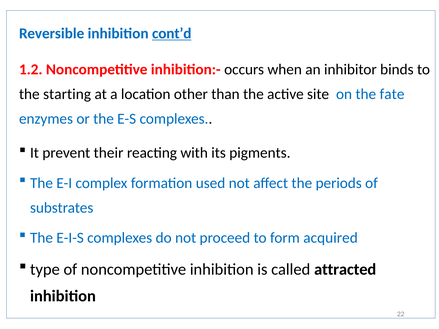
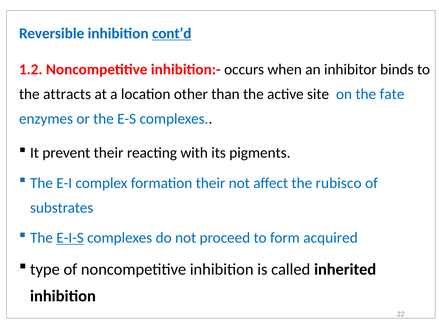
starting: starting -> attracts (67, 94)
formation used: used -> their (211, 183)
periods: periods -> rubisco (339, 183)
E-I-S underline: none -> present (70, 238)
attracted: attracted -> inherited (345, 269)
